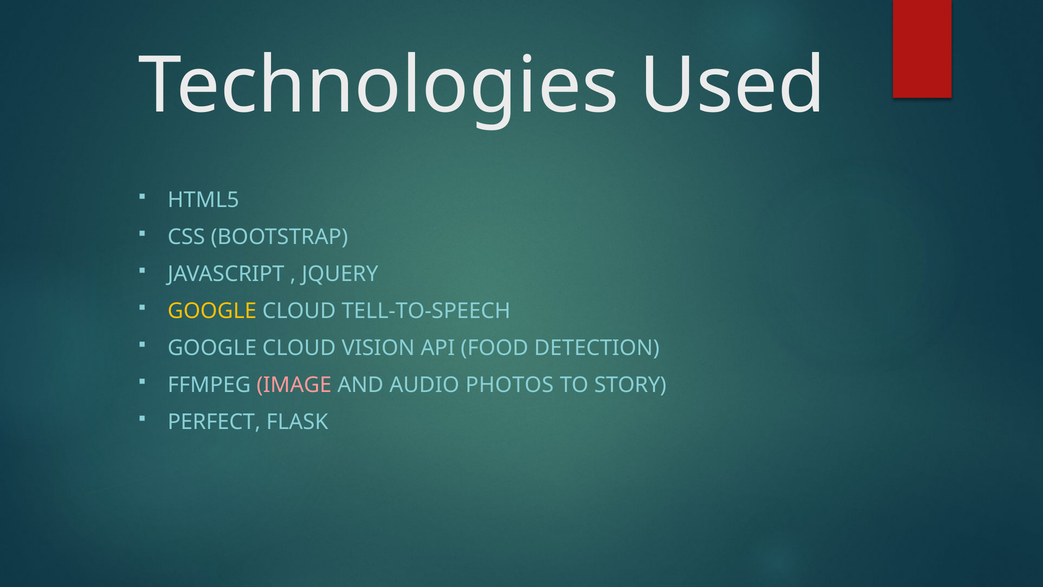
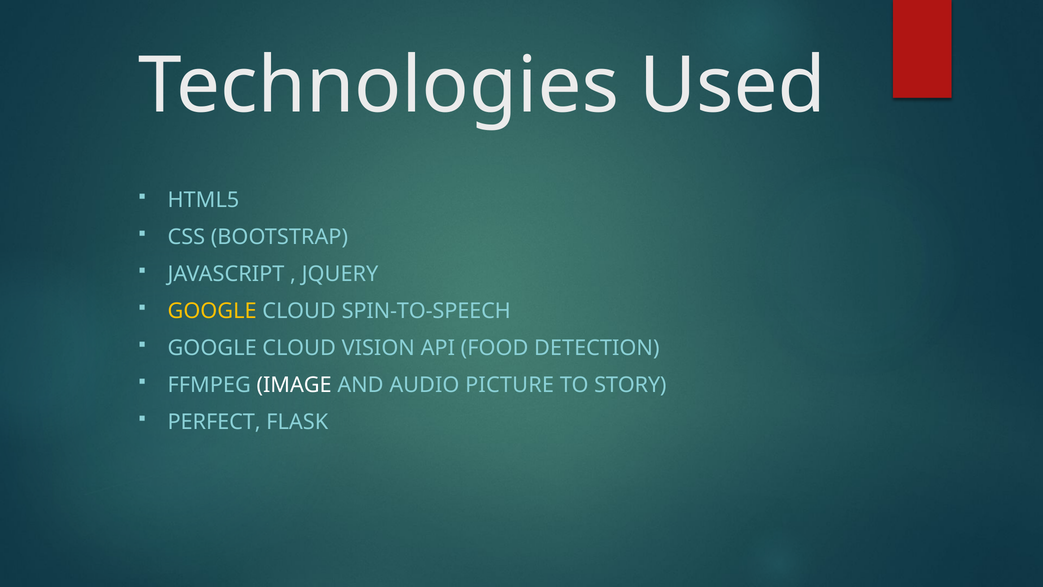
TELL-TO-SPEECH: TELL-TO-SPEECH -> SPIN-TO-SPEECH (426, 311)
IMAGE colour: pink -> white (294, 385)
PHOTOS: PHOTOS -> PICTURE (510, 385)
